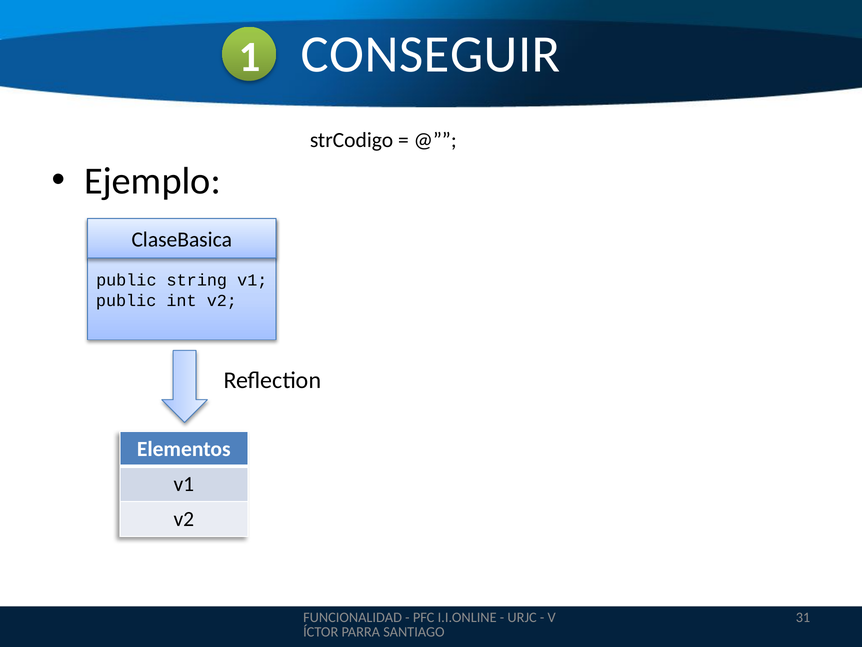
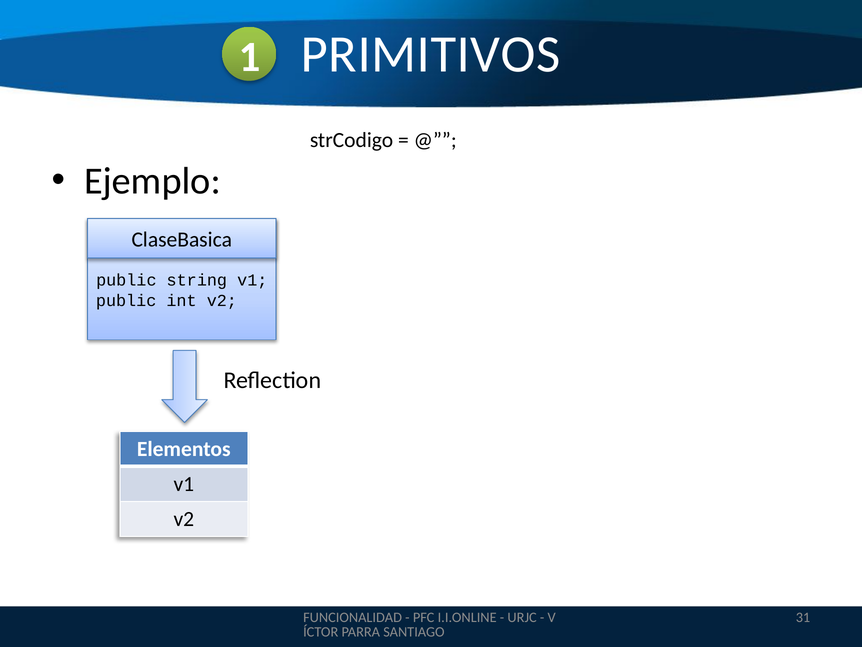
CONSEGUIR: CONSEGUIR -> PRIMITIVOS (431, 54)
